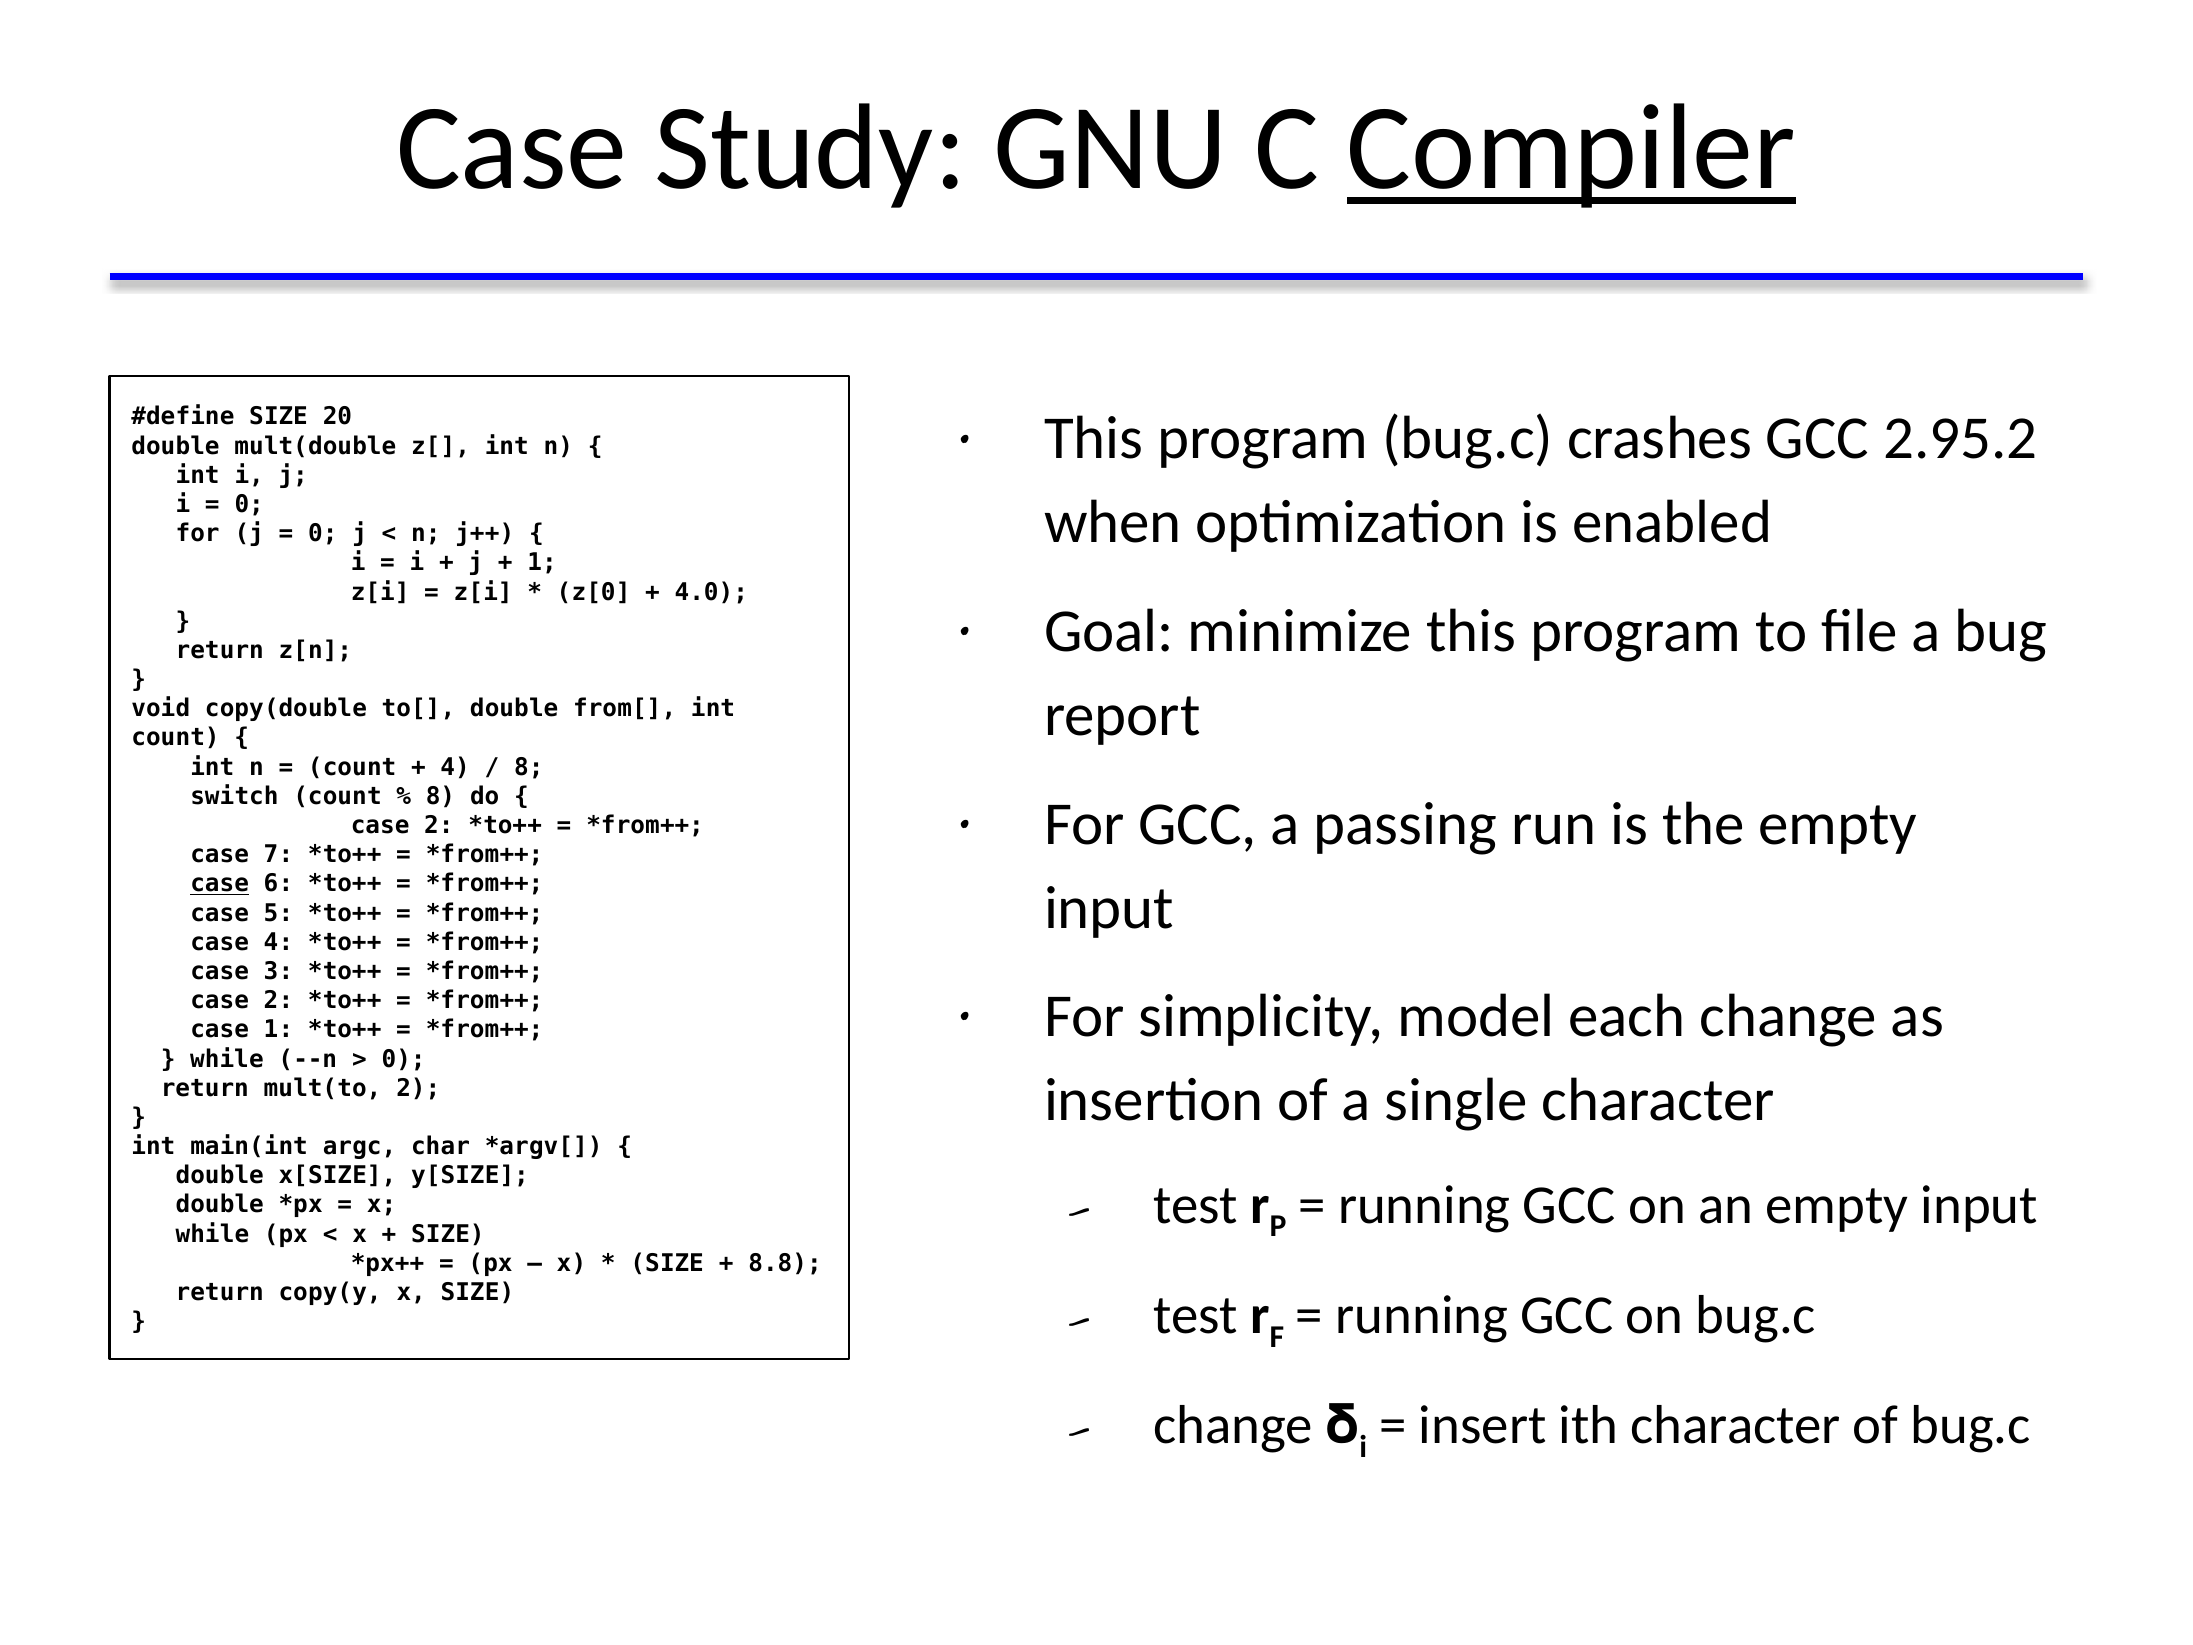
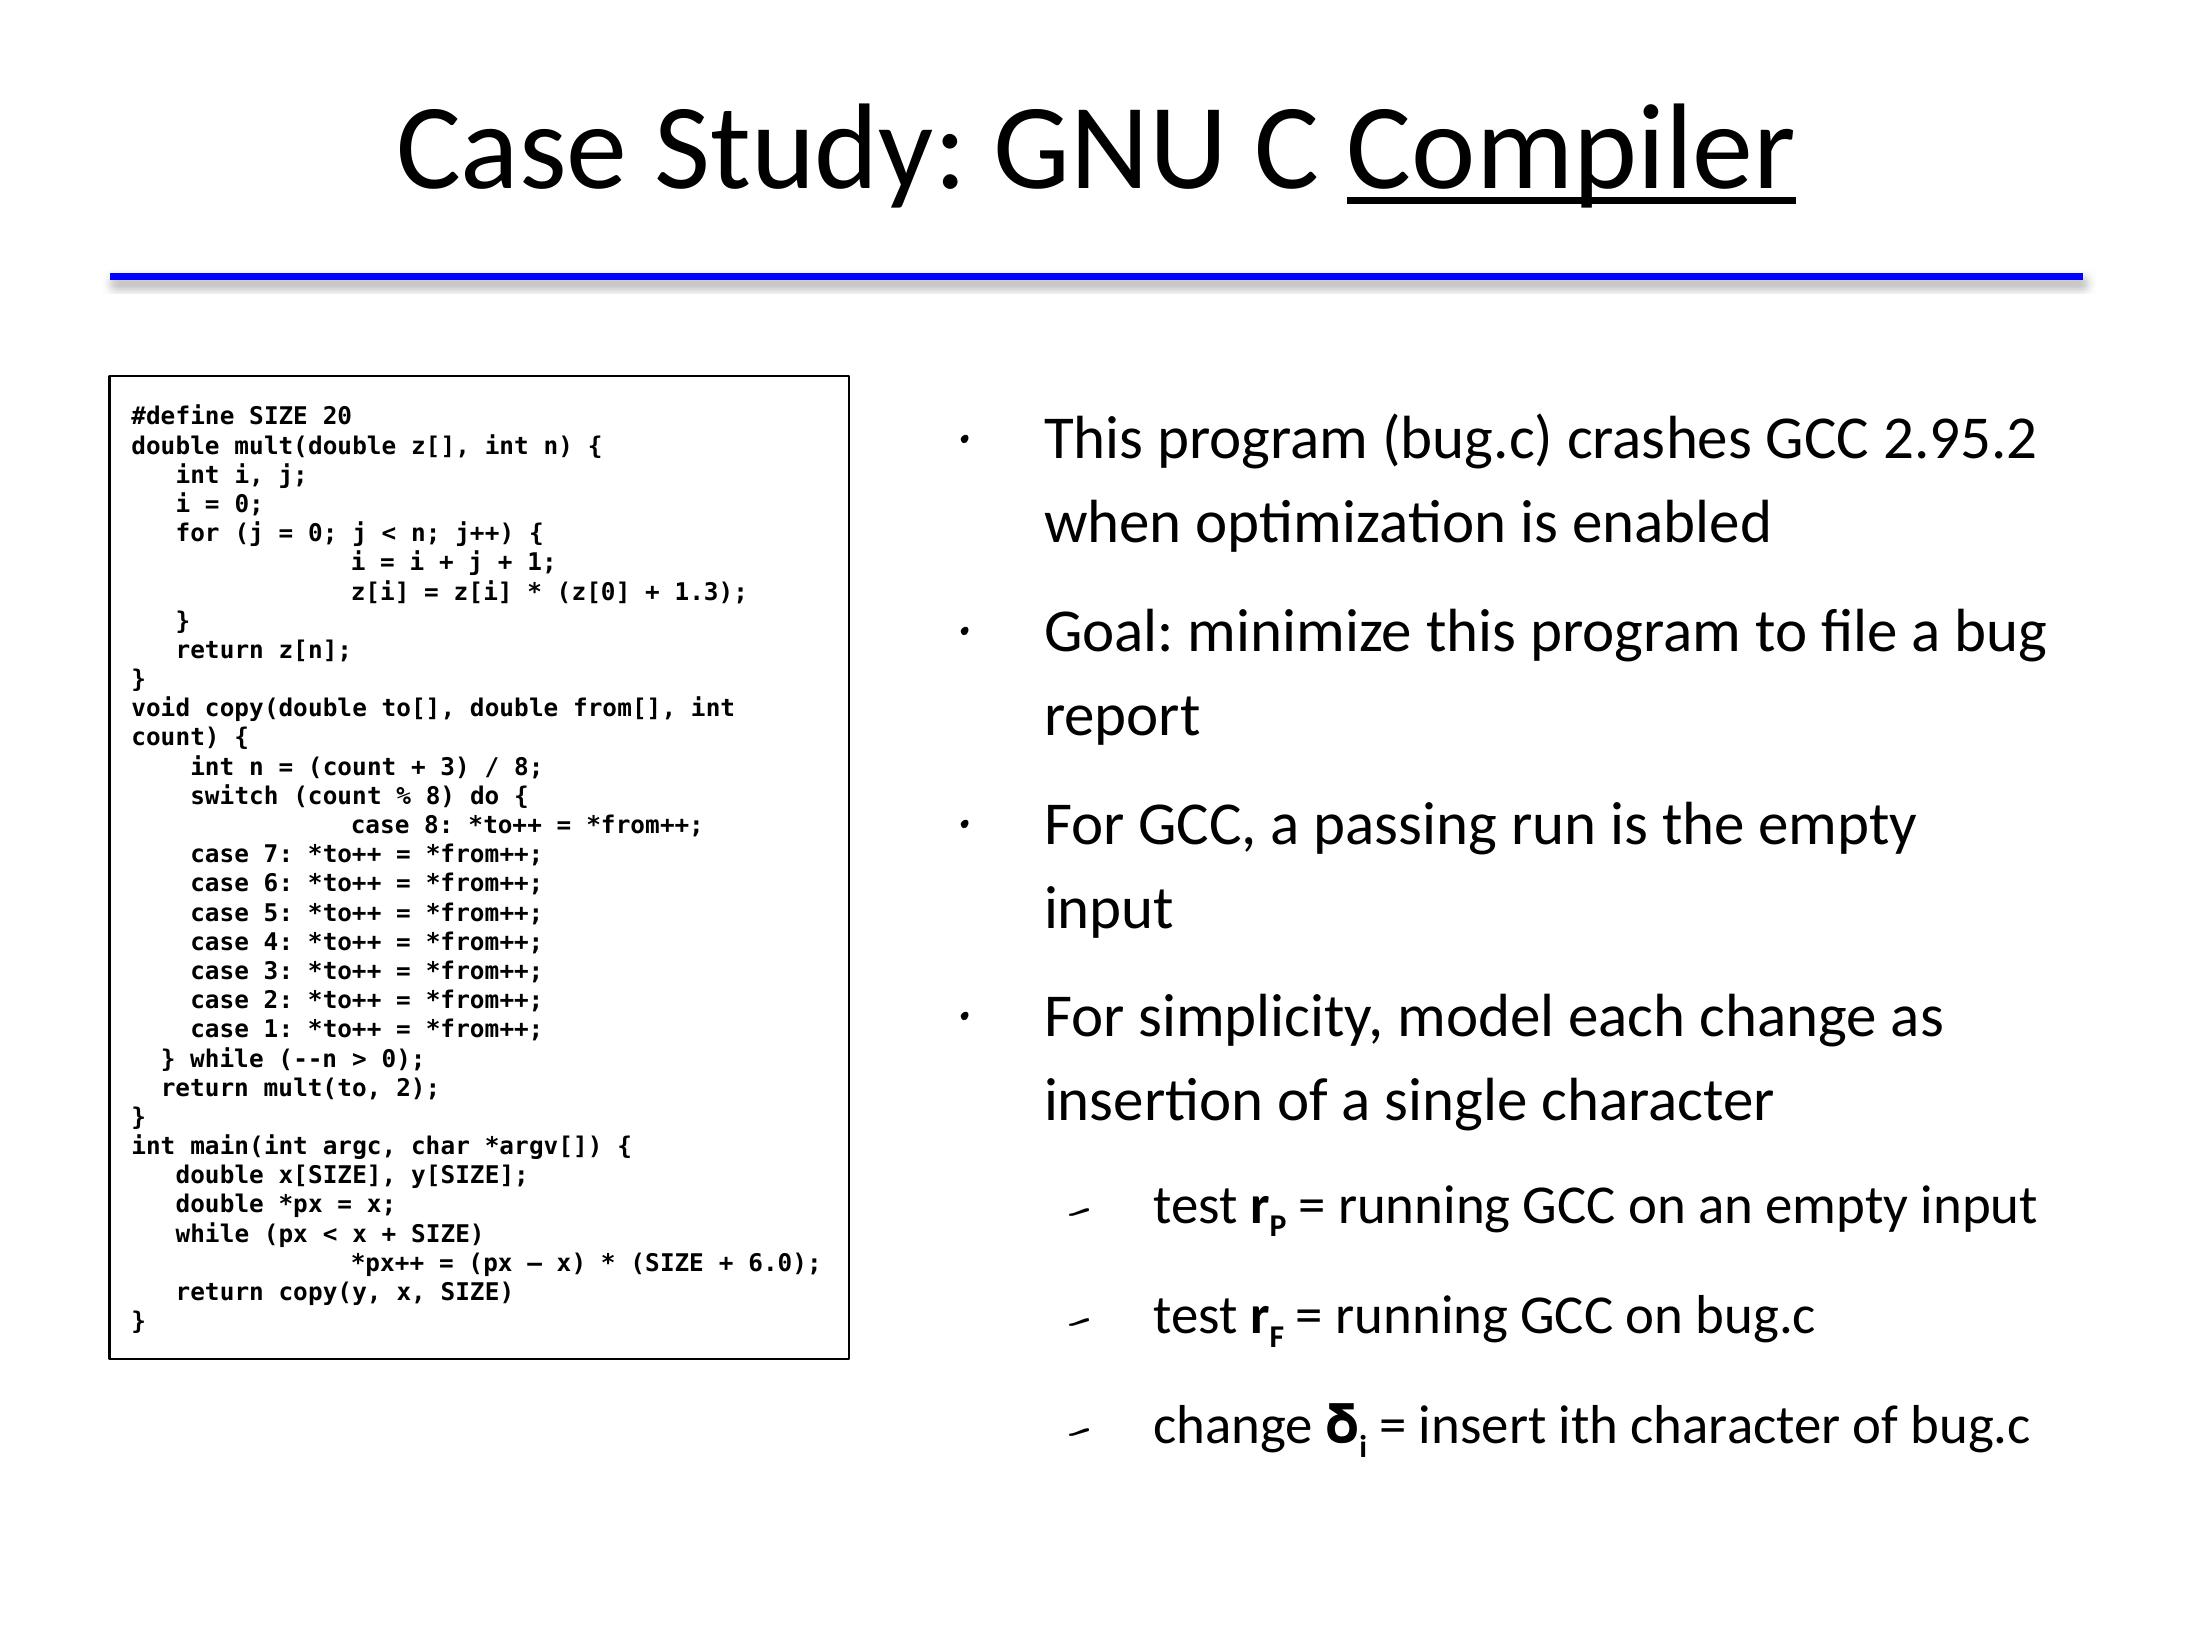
4.0: 4.0 -> 1.3 (711, 592)
4: 4 -> 3 (455, 767)
2: 2 -> 8 (439, 825)
case underline: present -> none (220, 884)
8.8: 8.8 -> 6.0 (785, 1263)
